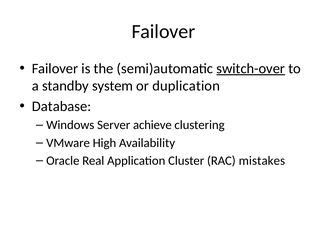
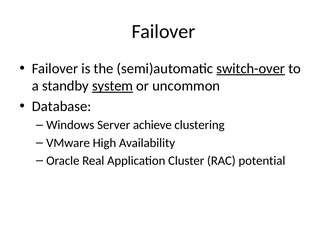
system underline: none -> present (113, 86)
duplication: duplication -> uncommon (186, 86)
mistakes: mistakes -> potential (262, 161)
